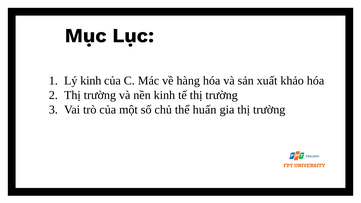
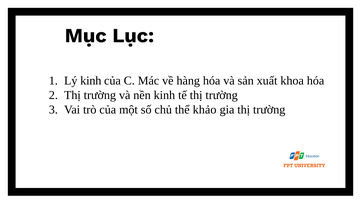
khảo: khảo -> khoa (292, 81)
huấn: huấn -> khảo (205, 110)
